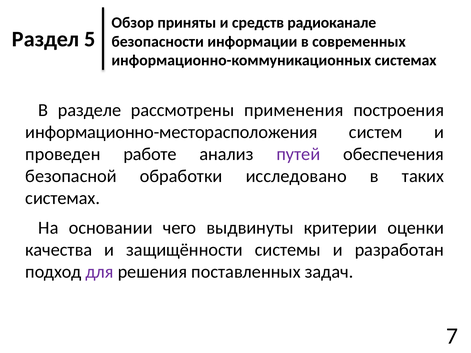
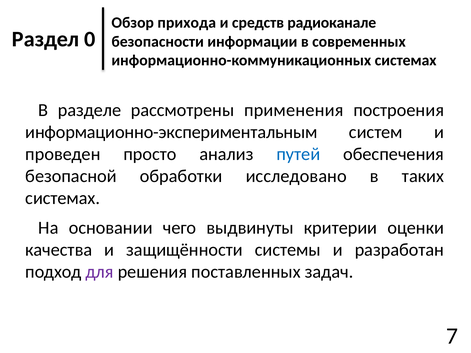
приняты: приняты -> прихода (187, 23)
5: 5 -> 0 (90, 39)
информационно-месторасположения: информационно-месторасположения -> информационно-экспериментальным (171, 132)
работе: работе -> просто (150, 154)
путей colour: purple -> blue (298, 154)
